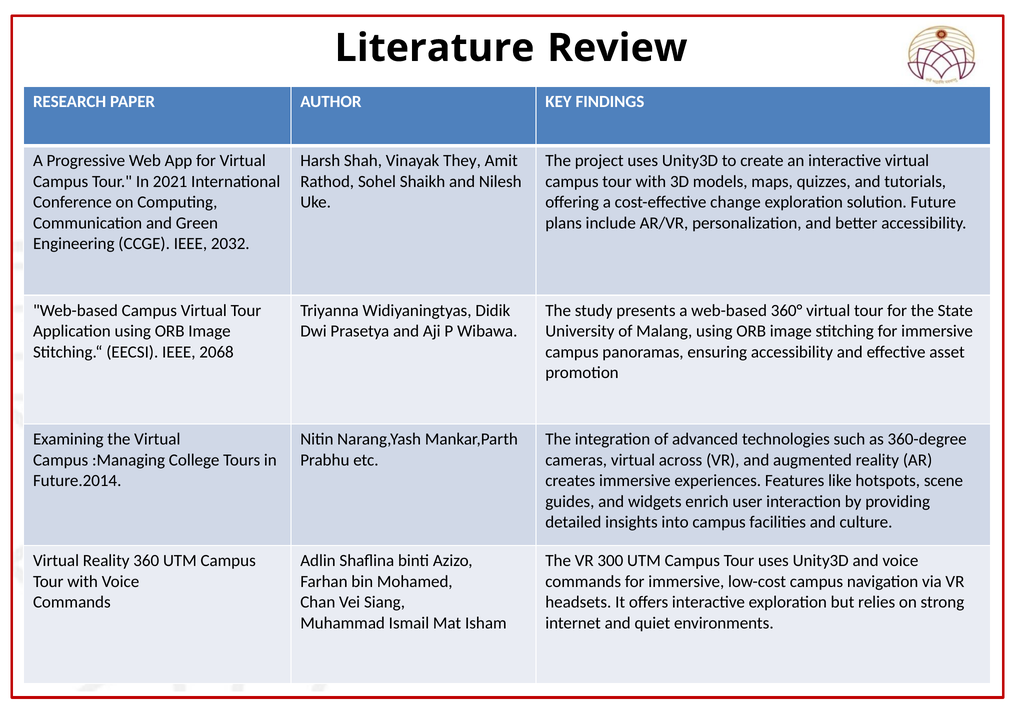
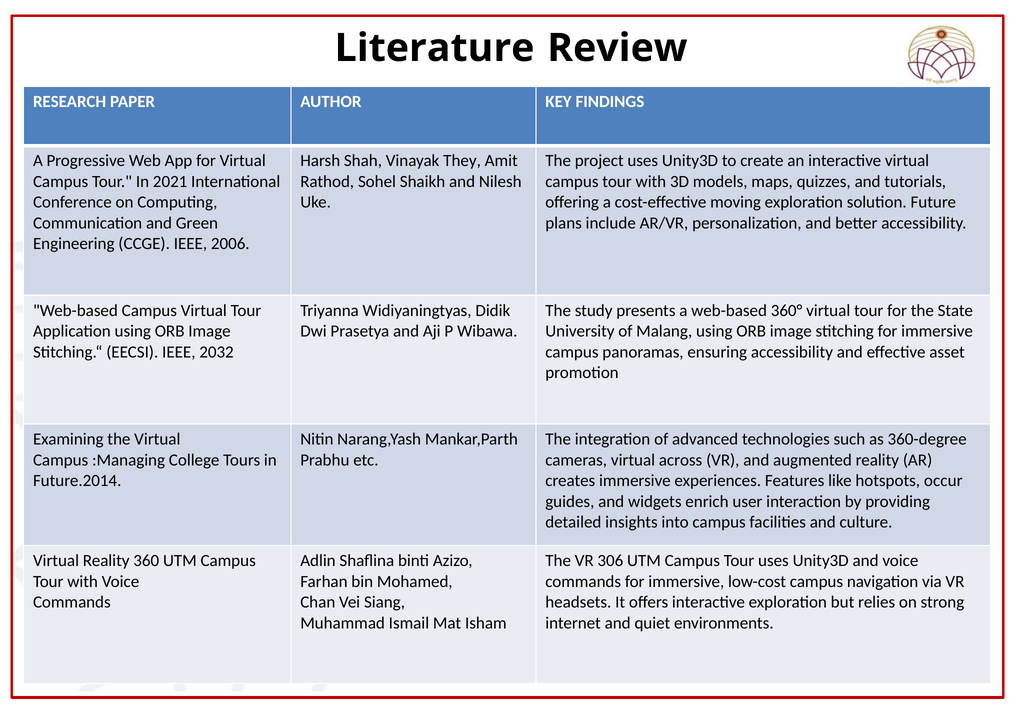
change: change -> moving (736, 202)
2032: 2032 -> 2006 (230, 244)
2068: 2068 -> 2032 (217, 352)
scene: scene -> occur (943, 481)
300: 300 -> 306 (610, 561)
